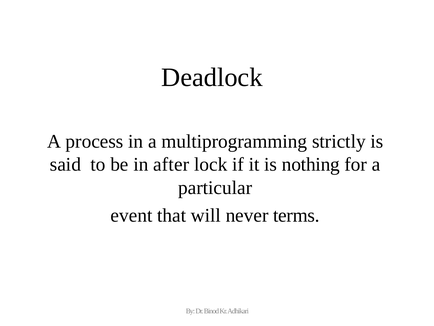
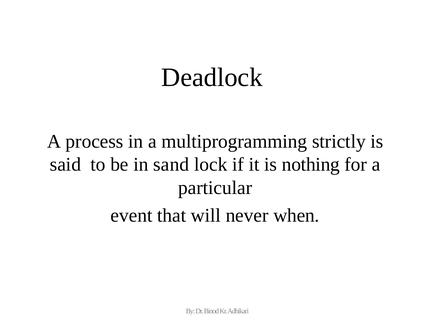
after: after -> sand (171, 164)
terms: terms -> when (296, 215)
